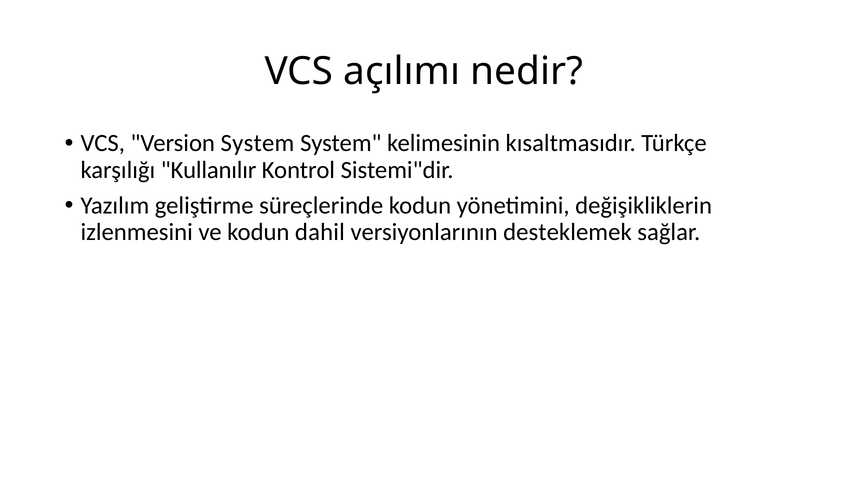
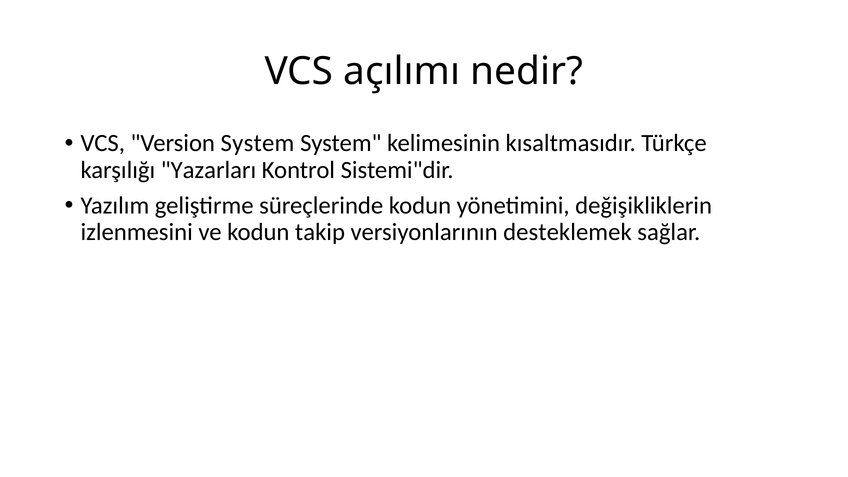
Kullanılır: Kullanılır -> Yazarları (209, 170)
dahil: dahil -> takip (320, 232)
